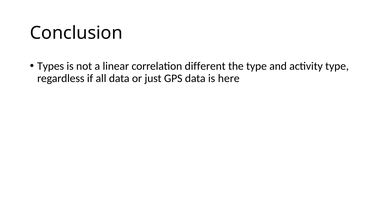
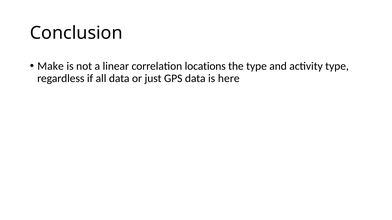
Types: Types -> Make (51, 66)
different: different -> locations (205, 66)
